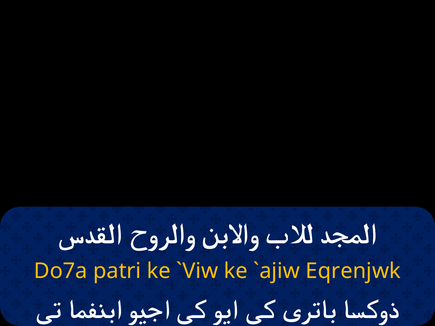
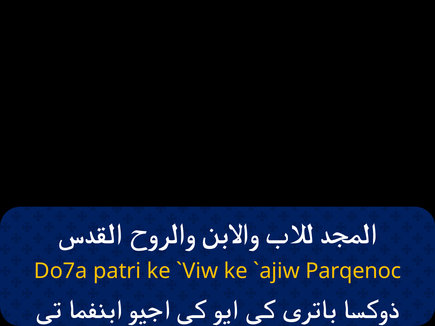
Eqrenjwk: Eqrenjwk -> Parqenoc (353, 271)
